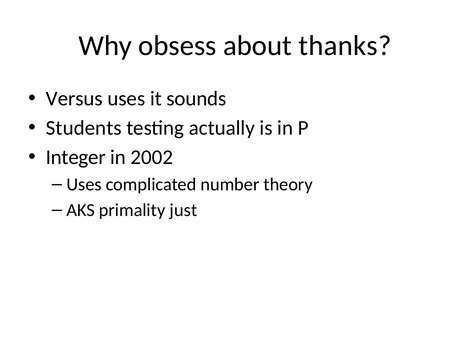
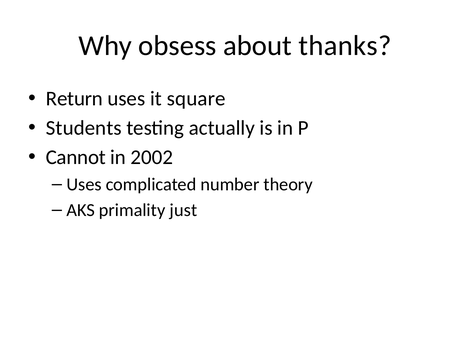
Versus: Versus -> Return (74, 99)
sounds: sounds -> square (196, 99)
Integer: Integer -> Cannot (76, 157)
